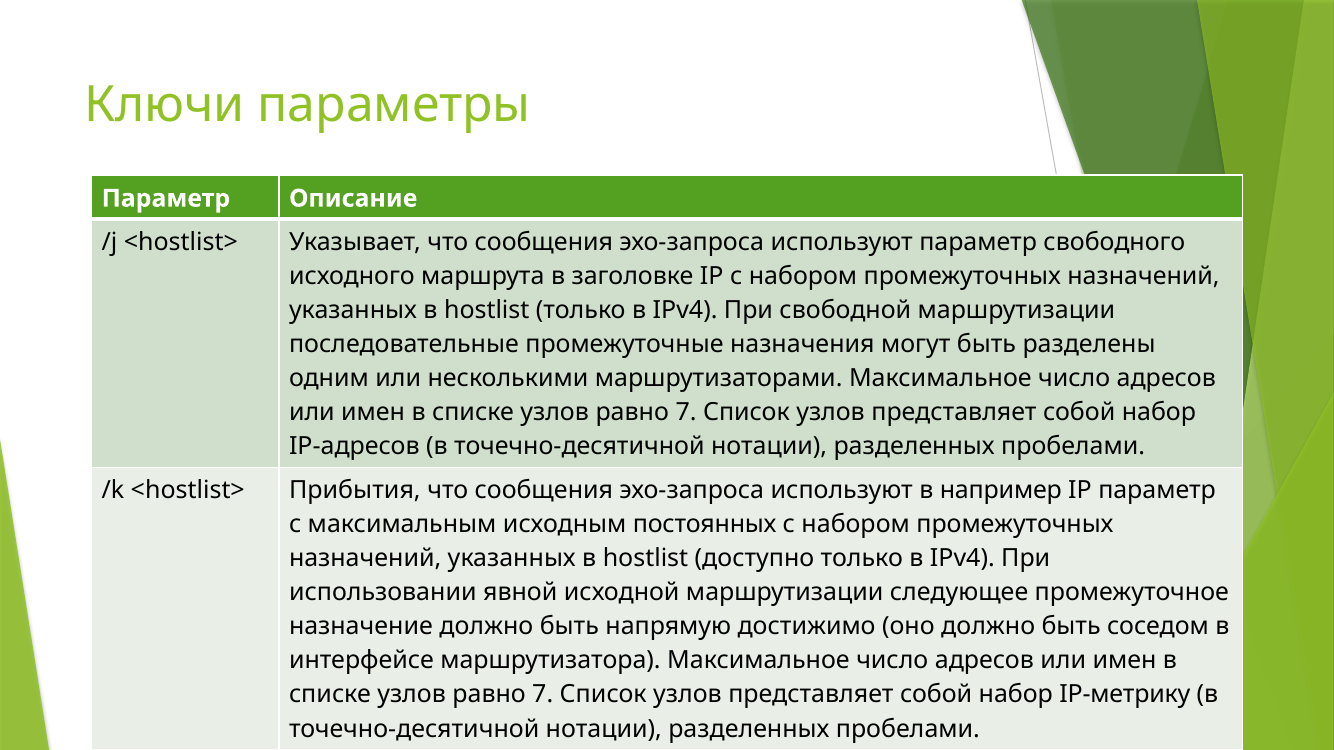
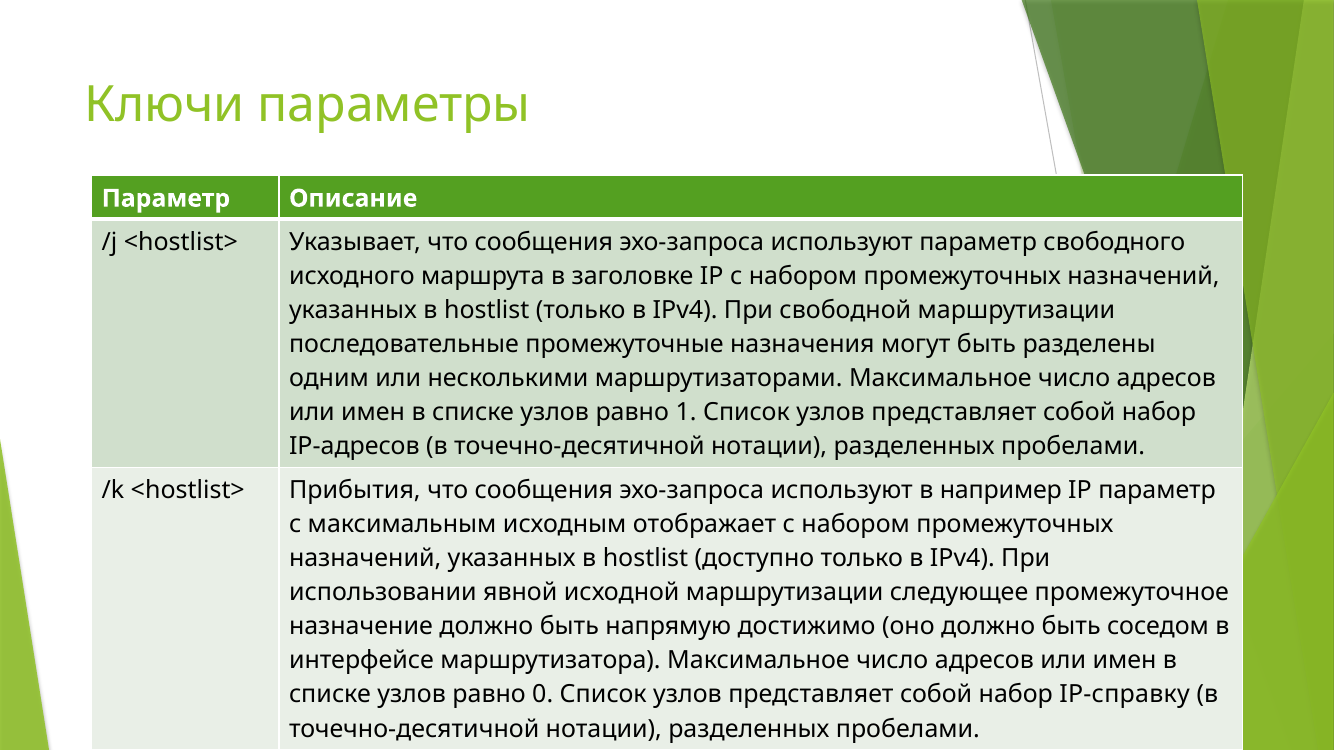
7: 7 -> 1 (686, 413)
постоянных: постоянных -> отображает (705, 525)
7: 7 -> 0 (543, 695)
IP-метрику: IP-метрику -> IP-справку (1125, 695)
